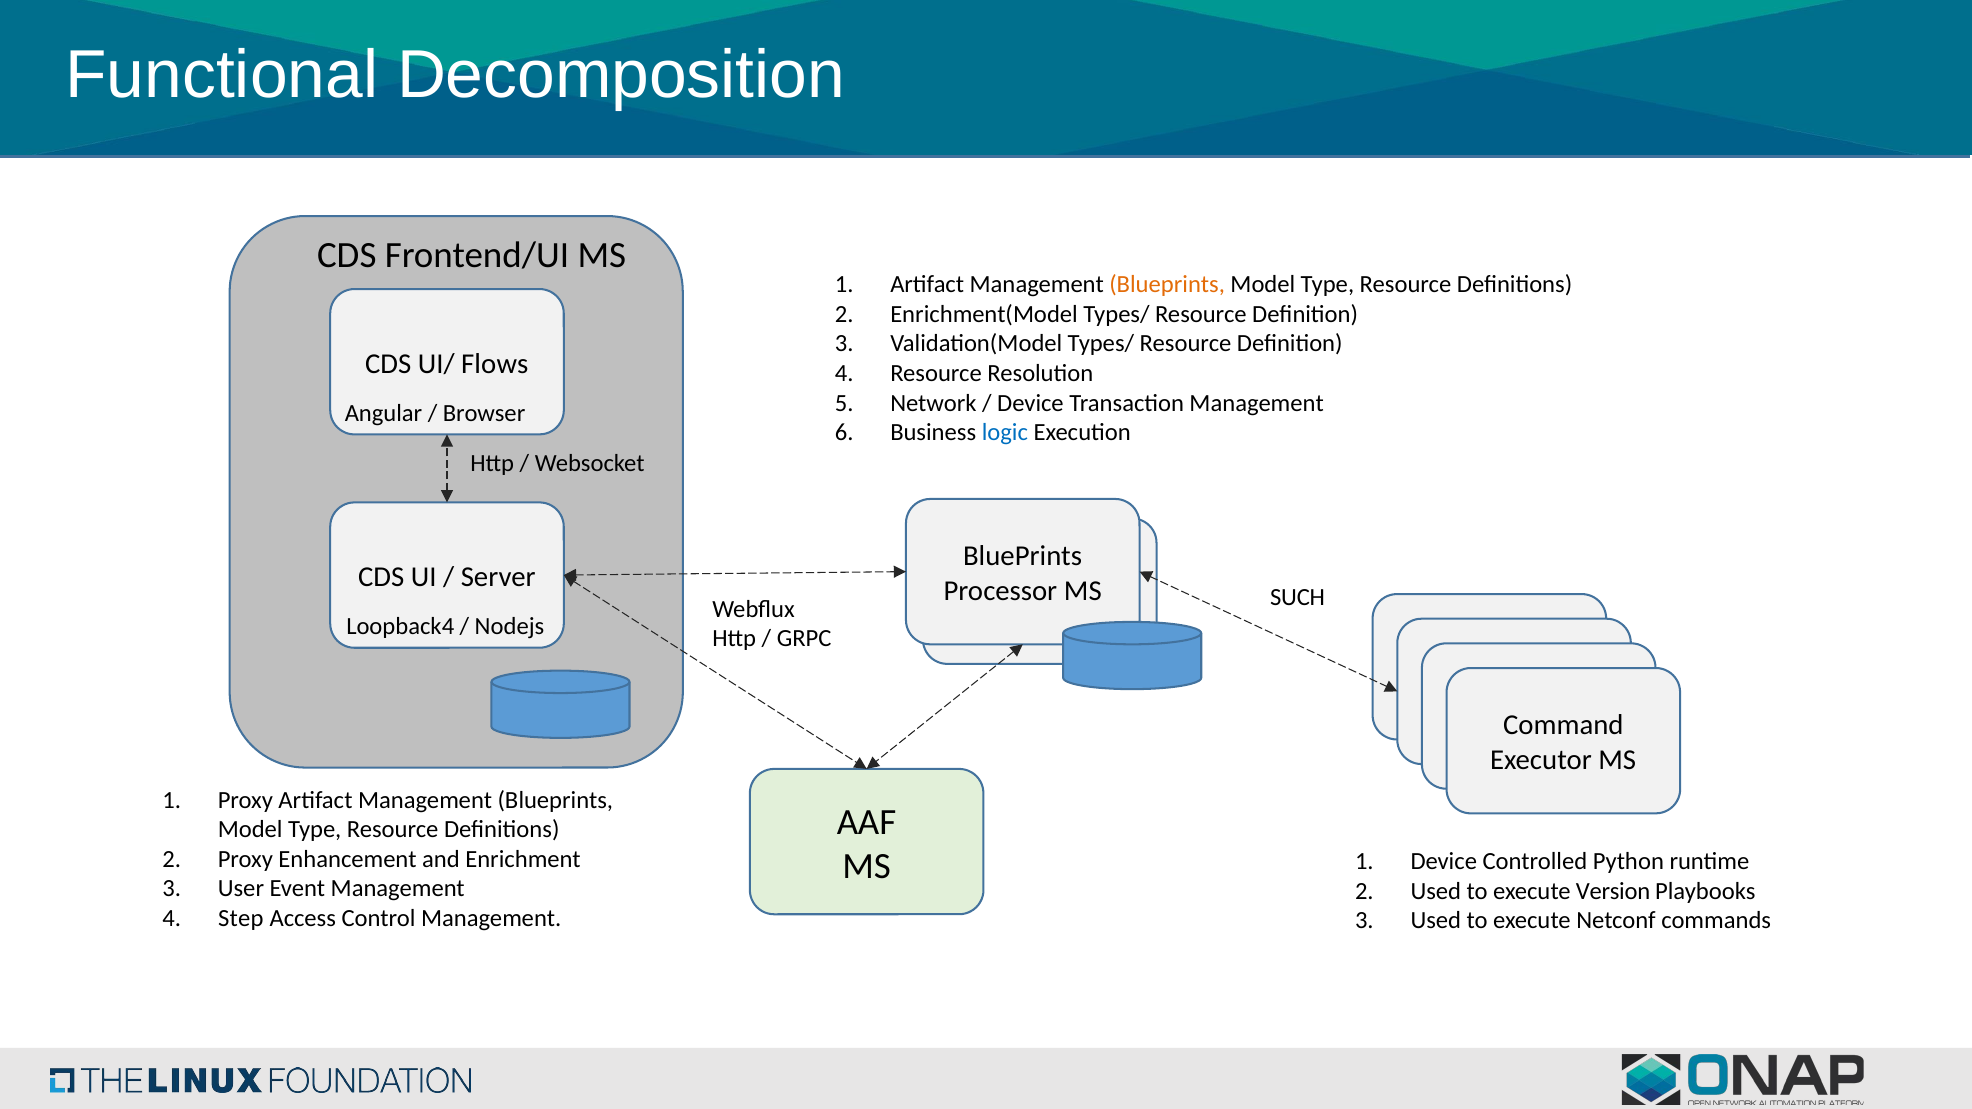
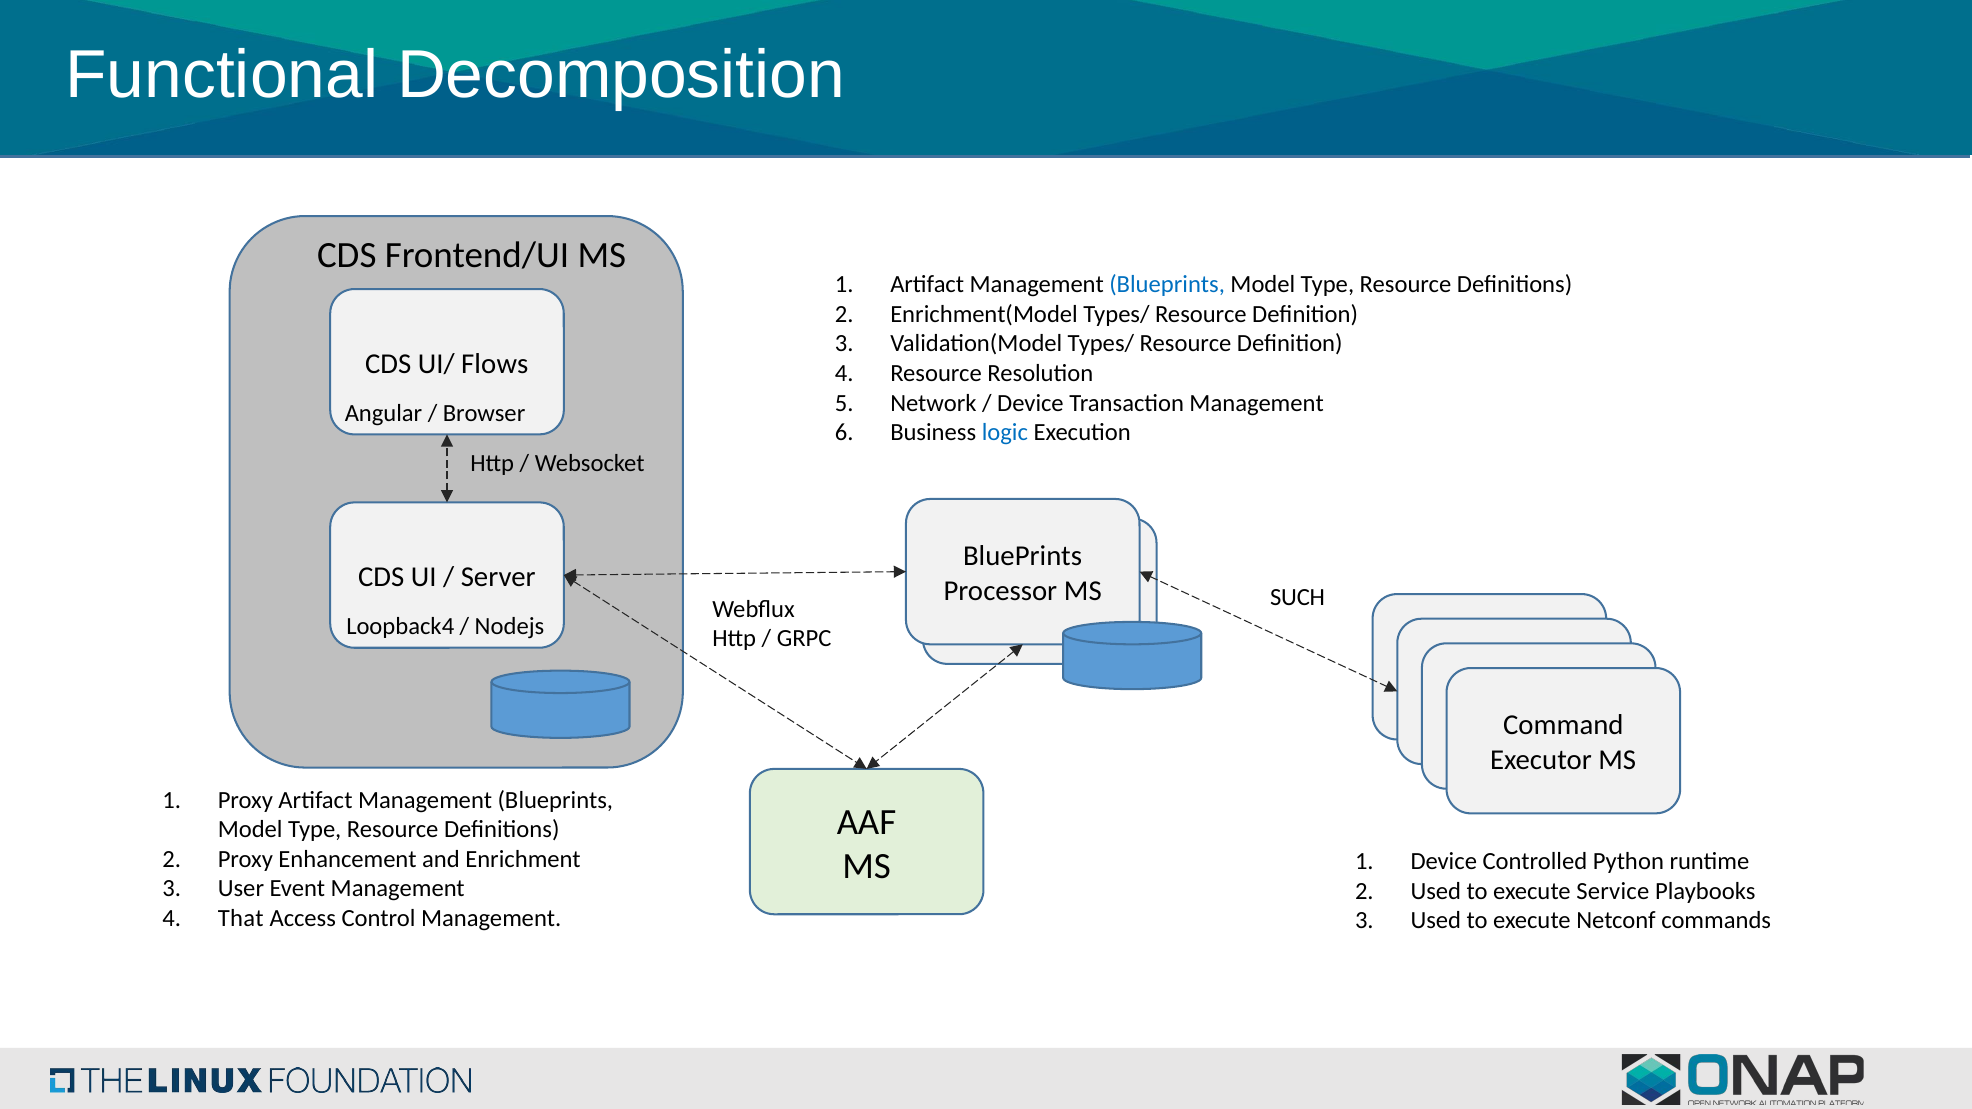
Blueprints colour: orange -> blue (1167, 285)
Version: Version -> Service (1613, 891)
Step: Step -> That (241, 918)
